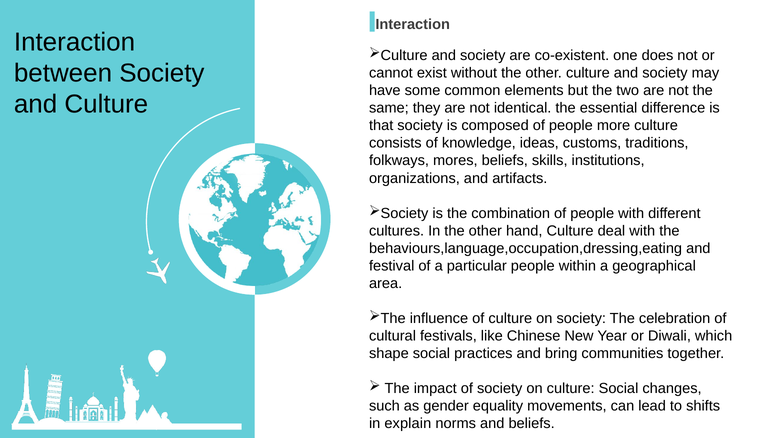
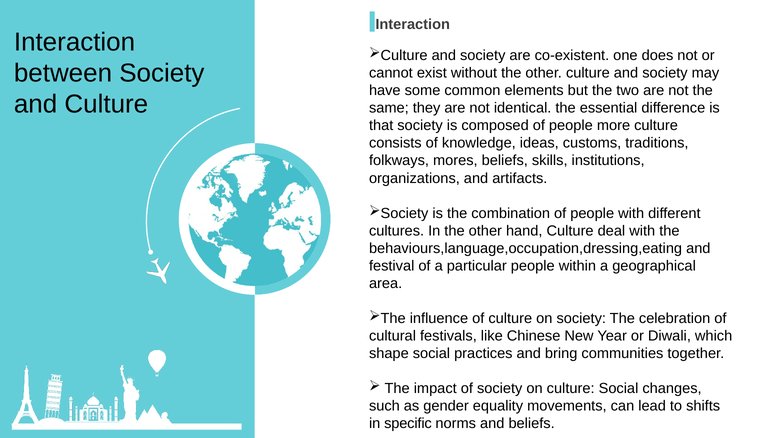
explain: explain -> specific (408, 424)
